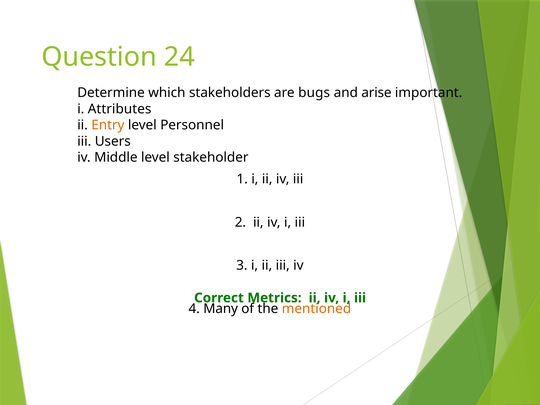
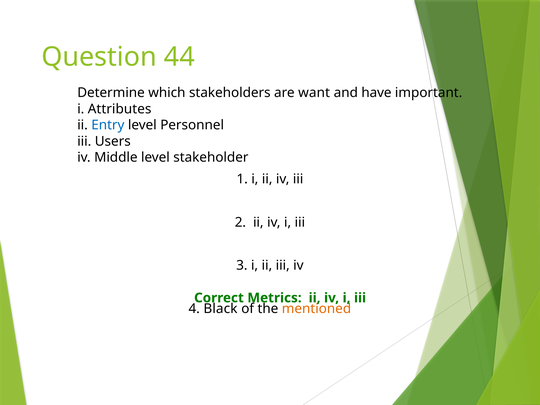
24: 24 -> 44 (179, 57)
bugs: bugs -> want (314, 93)
arise: arise -> have (376, 93)
Entry colour: orange -> blue (108, 125)
Many: Many -> Black (220, 309)
